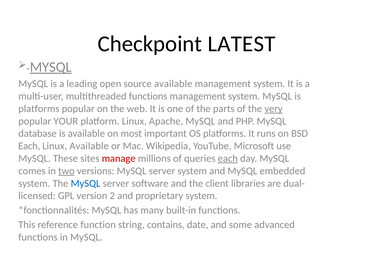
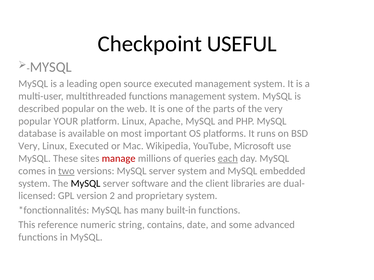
LATEST: LATEST -> USEFUL (242, 44)
MYSQL underline: present -> none (51, 67)
source available: available -> executed (173, 84)
platforms: platforms -> described (39, 109)
very underline: present -> none (273, 109)
Each: Each -> Very (29, 146)
Linux Available: Available -> Executed (89, 146)
MySQL colour: blue -> black (86, 184)
function: function -> numeric (98, 225)
